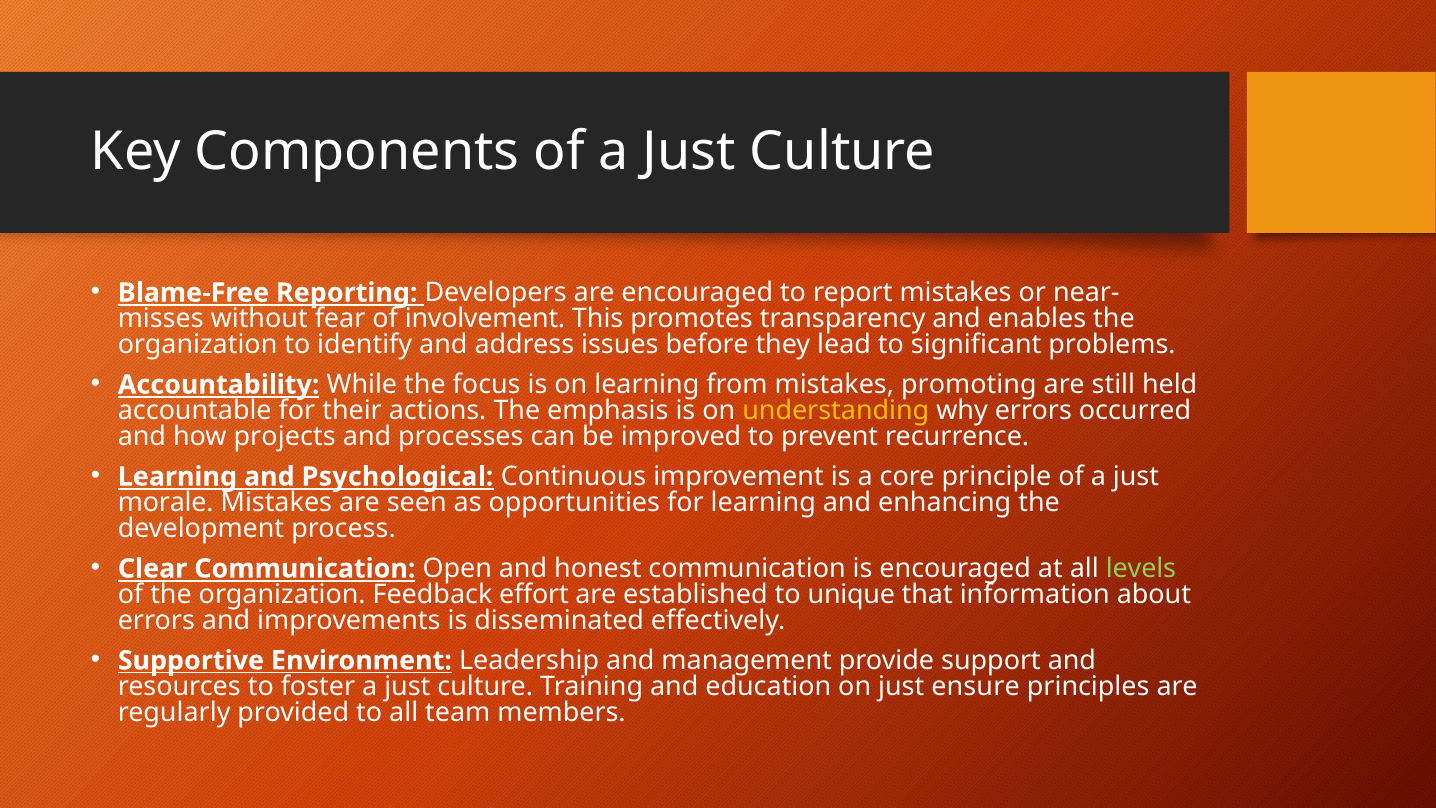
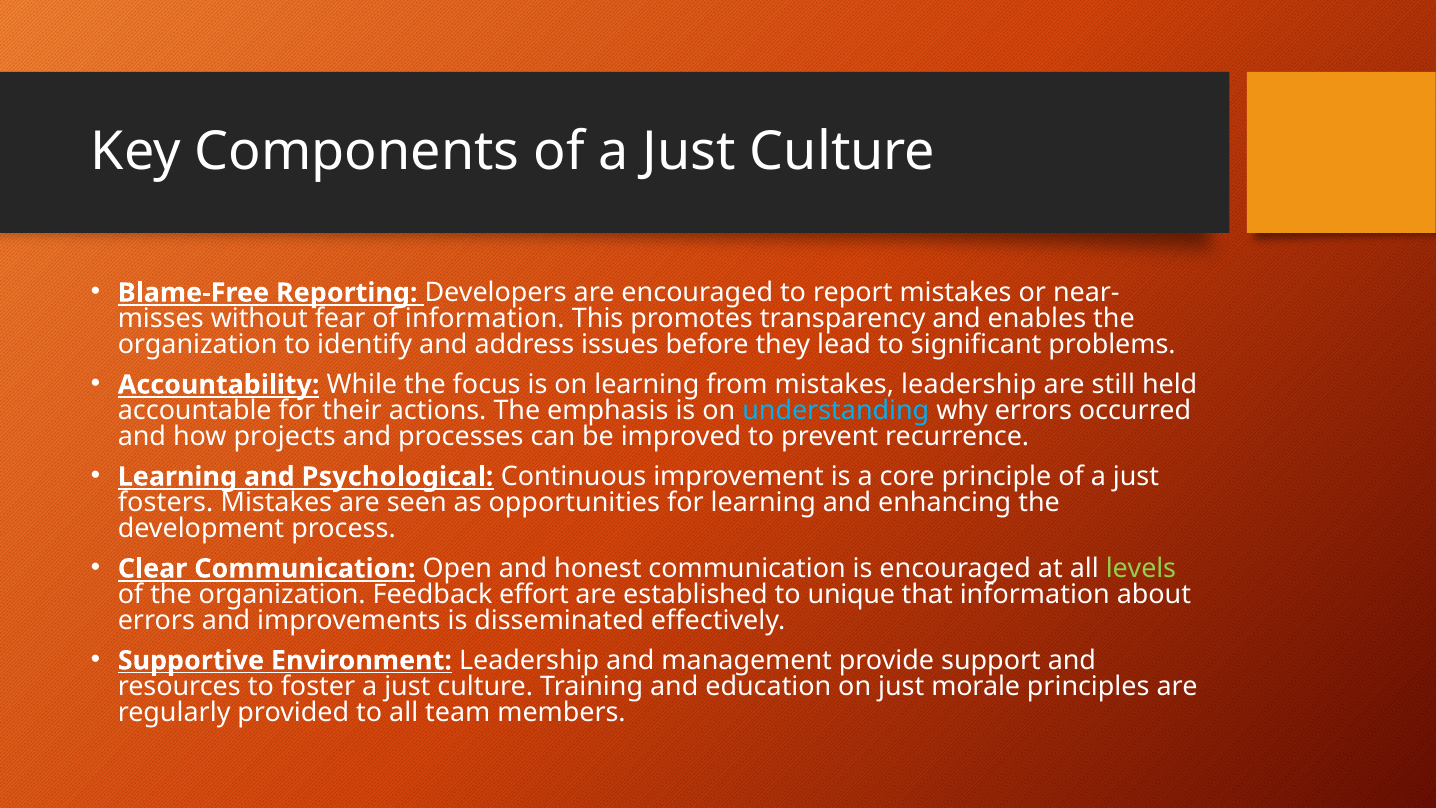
of involvement: involvement -> information (485, 319)
mistakes promoting: promoting -> leadership (969, 385)
understanding colour: yellow -> light blue (836, 411)
morale: morale -> fosters (166, 503)
ensure: ensure -> morale (976, 687)
